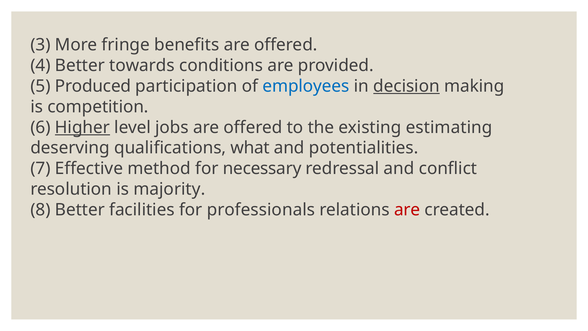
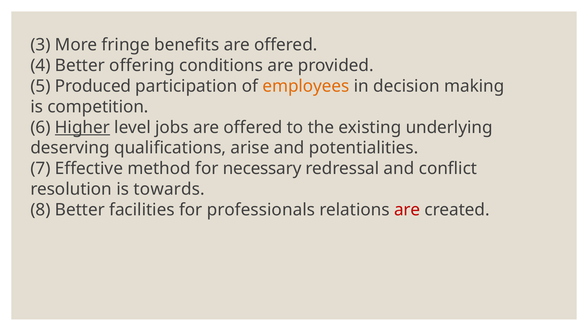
towards: towards -> offering (142, 65)
employees colour: blue -> orange (306, 86)
decision underline: present -> none (406, 86)
estimating: estimating -> underlying (449, 127)
what: what -> arise (250, 148)
majority: majority -> towards (169, 189)
